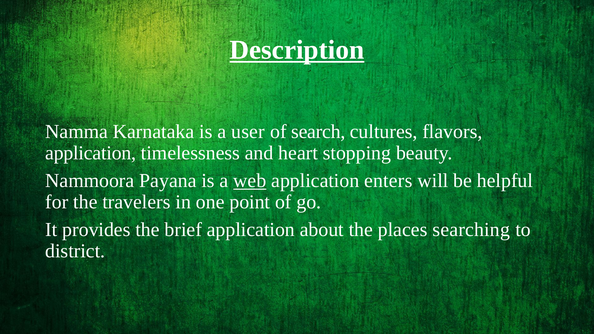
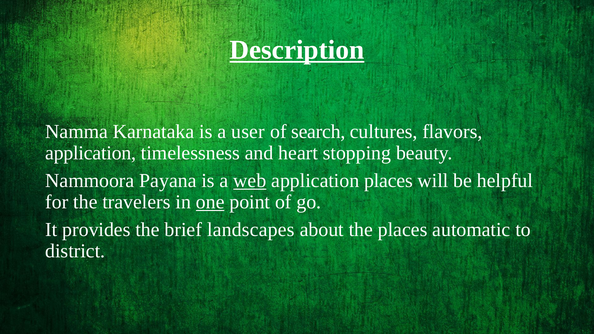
application enters: enters -> places (389, 181)
one underline: none -> present (210, 202)
brief application: application -> landscapes (251, 230)
searching: searching -> automatic (471, 230)
